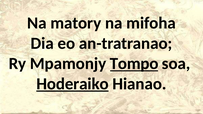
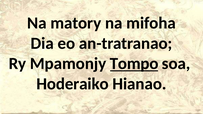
Hoderaiko underline: present -> none (72, 84)
